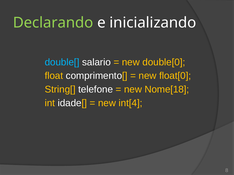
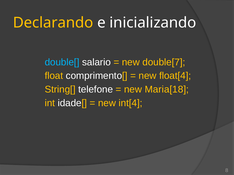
Declarando colour: light green -> yellow (53, 23)
double[0: double[0 -> double[7 (164, 62)
float[0: float[0 -> float[4 (175, 76)
Nome[18: Nome[18 -> Maria[18 (167, 90)
